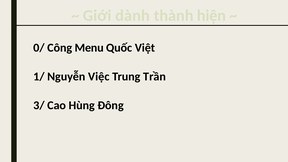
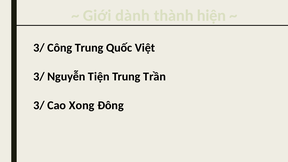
0/: 0/ -> 3/ (39, 48)
Công Menu: Menu -> Trung (89, 48)
1/: 1/ -> 3/ (39, 77)
Việc: Việc -> Tiện (99, 77)
Hùng: Hùng -> Xong (82, 105)
